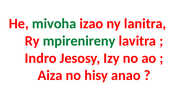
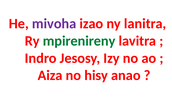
mivoha colour: green -> purple (54, 24)
